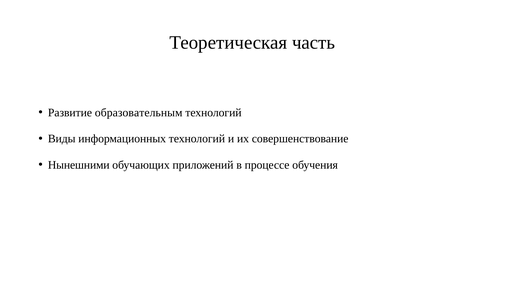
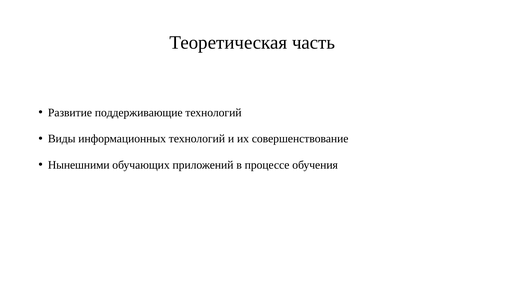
образовательным: образовательным -> поддерживающие (139, 113)
